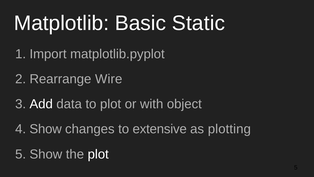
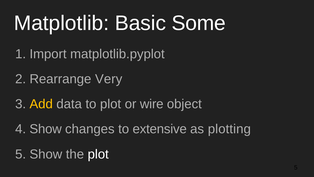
Static: Static -> Some (199, 23)
Wire: Wire -> Very (109, 79)
Add colour: white -> yellow (41, 104)
with: with -> wire (152, 104)
